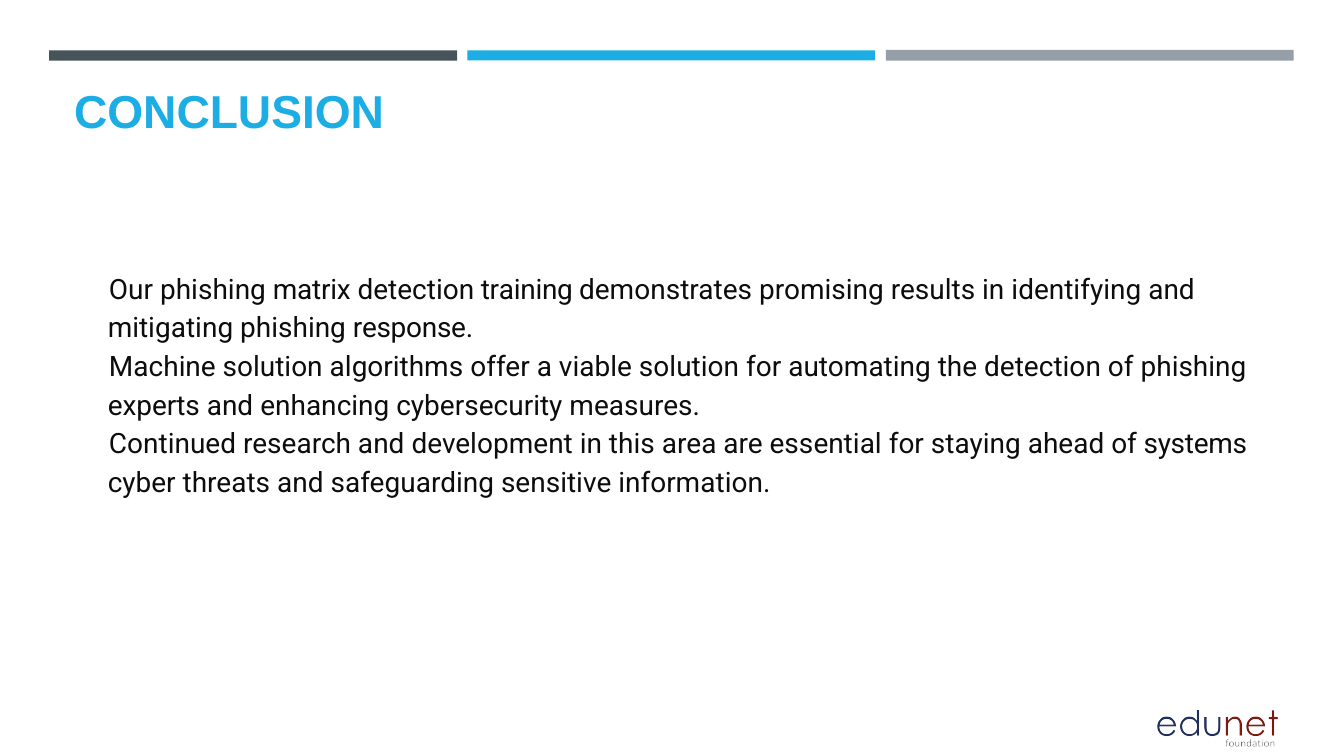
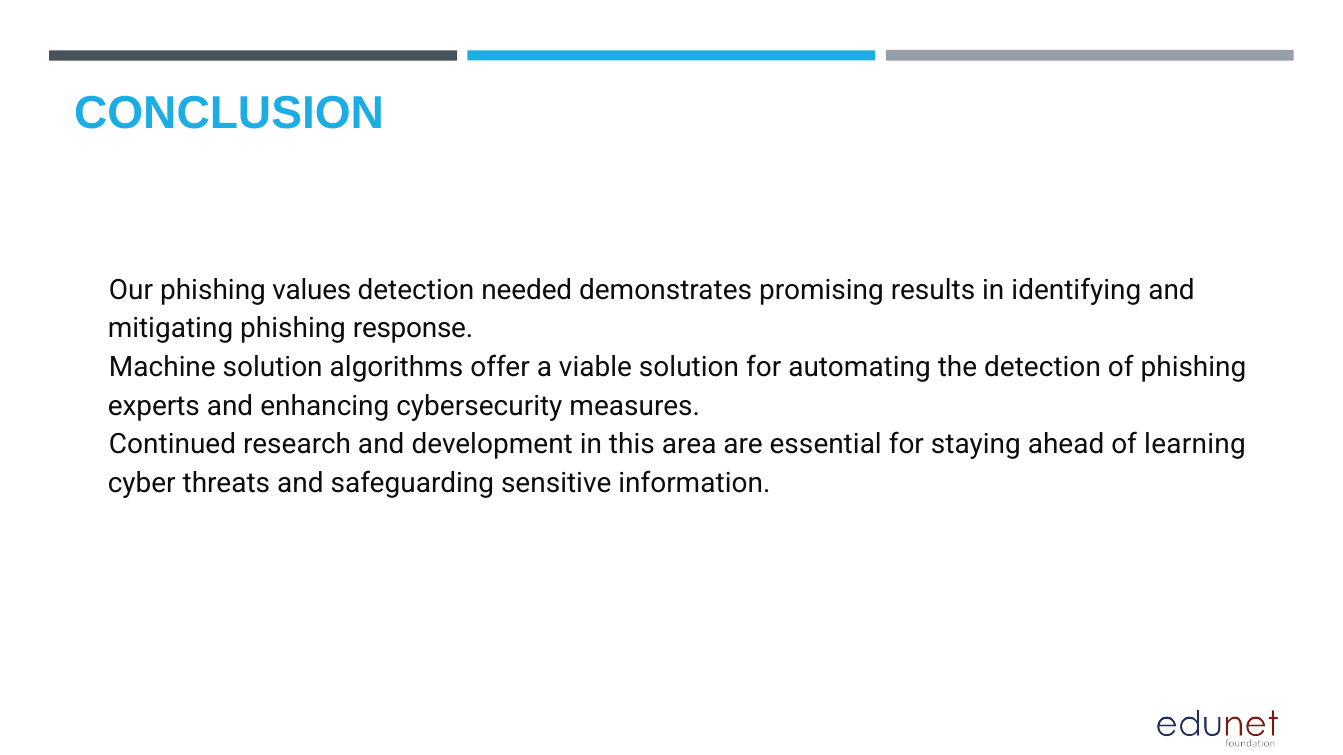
matrix: matrix -> values (312, 290)
training: training -> needed (527, 290)
systems: systems -> learning (1195, 445)
